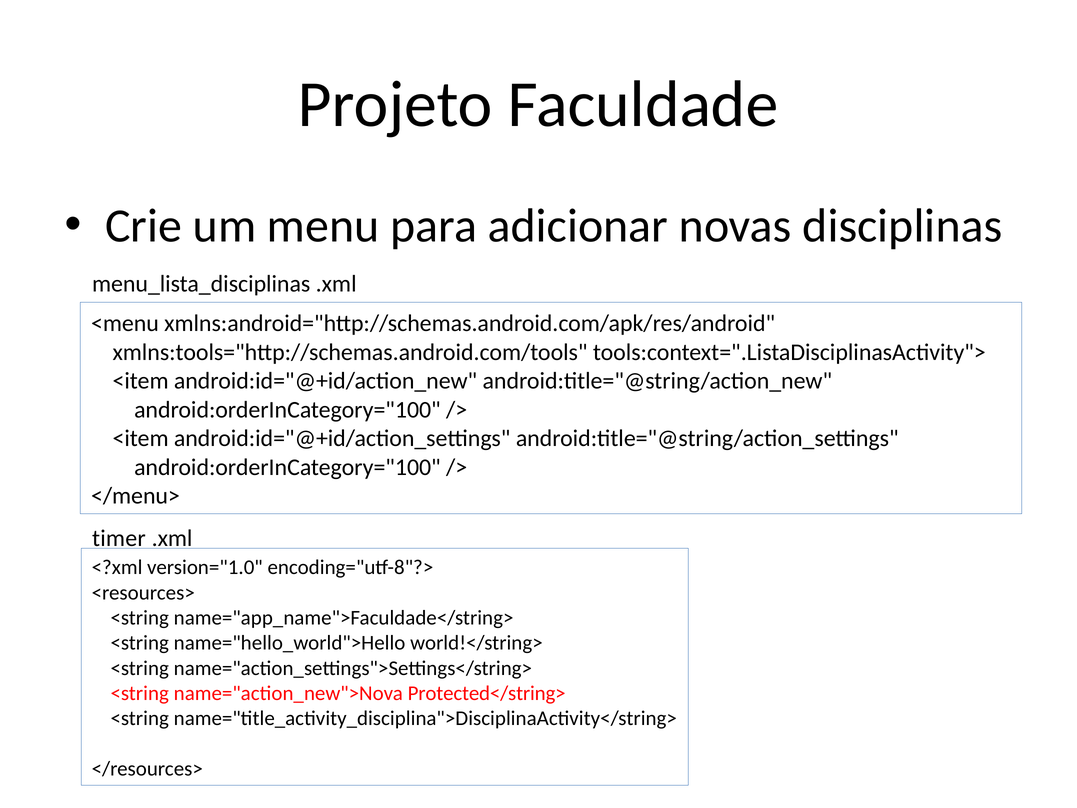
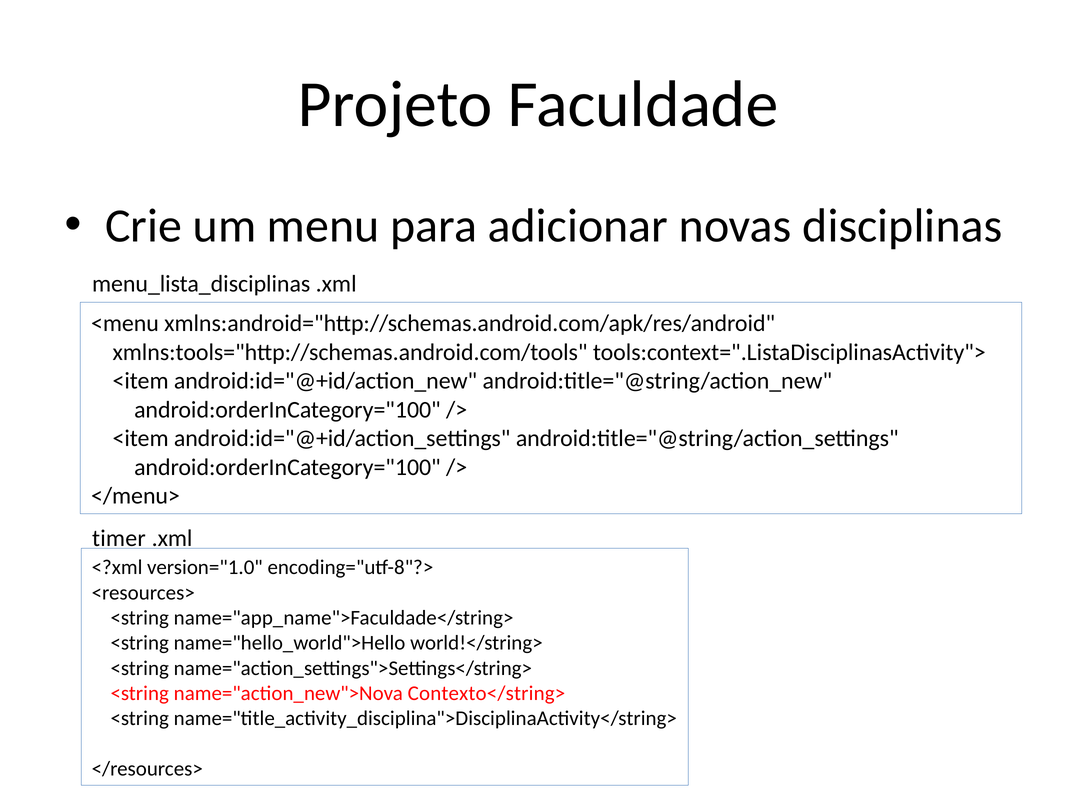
Protected</string>: Protected</string> -> Contexto</string> (486, 693)
